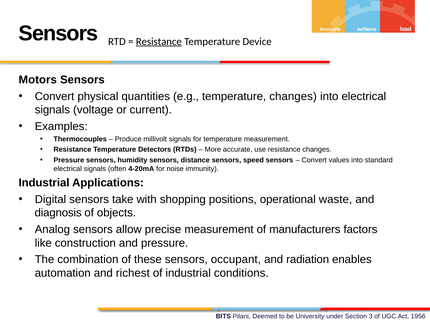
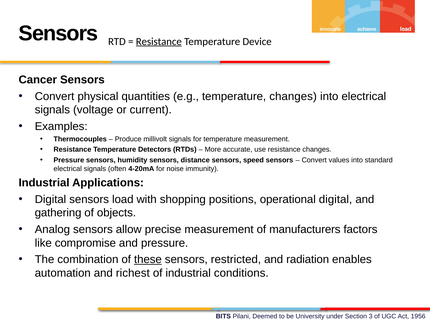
Motors: Motors -> Cancer (38, 80)
take: take -> load (123, 200)
operational waste: waste -> digital (336, 200)
diagnosis: diagnosis -> gathering (58, 213)
construction: construction -> compromise (85, 243)
these underline: none -> present (148, 260)
occupant: occupant -> restricted (236, 260)
